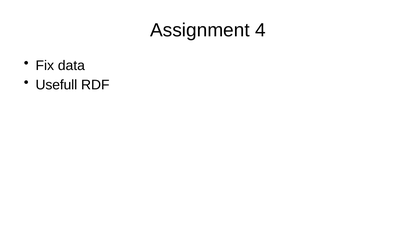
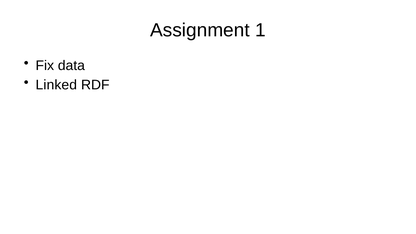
4: 4 -> 1 (260, 30)
Usefull: Usefull -> Linked (56, 85)
